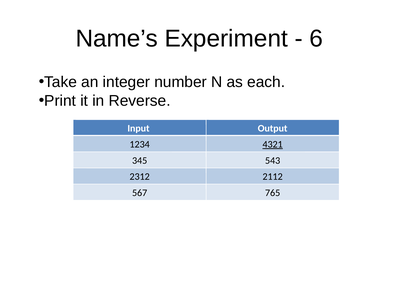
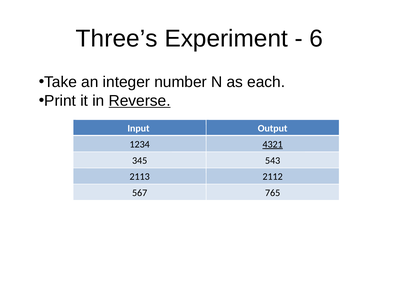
Name’s: Name’s -> Three’s (117, 39)
Reverse underline: none -> present (140, 101)
2312: 2312 -> 2113 (140, 177)
